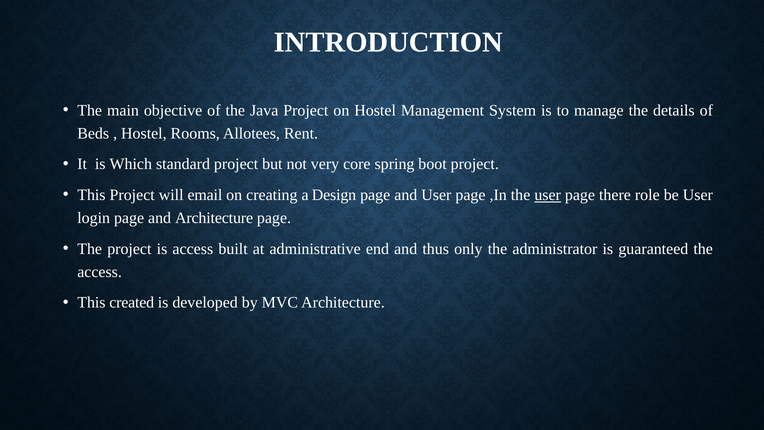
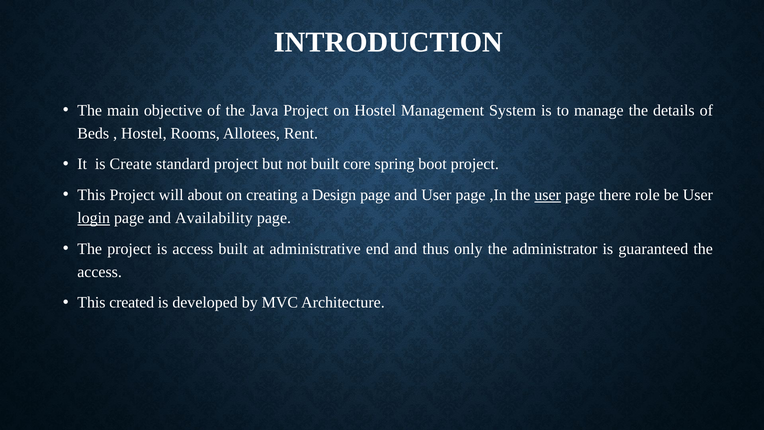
Which: Which -> Create (131, 164)
not very: very -> built (325, 164)
email: email -> about (205, 195)
login underline: none -> present (94, 218)
and Architecture: Architecture -> Availability (214, 218)
